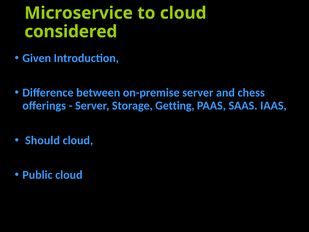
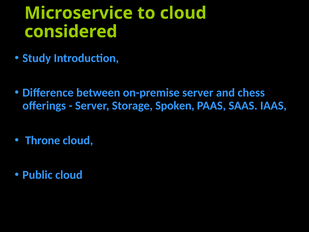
Given: Given -> Study (37, 58)
Getting: Getting -> Spoken (175, 106)
Should: Should -> Throne (43, 140)
